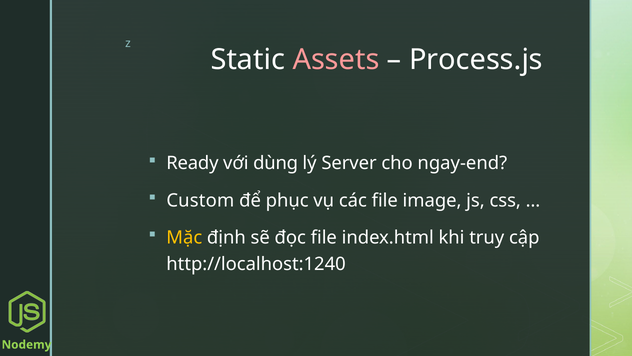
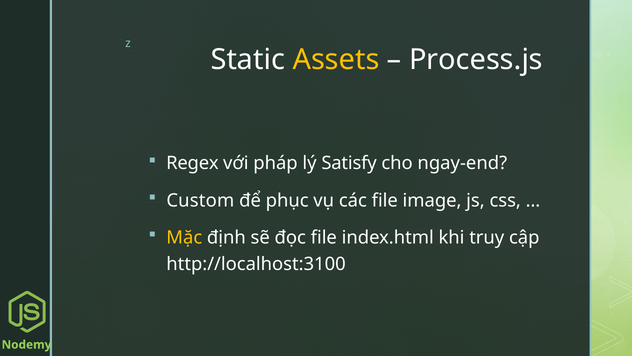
Assets colour: pink -> yellow (336, 60)
Ready: Ready -> Regex (192, 163)
dùng: dùng -> pháp (276, 163)
Server: Server -> Satisfy (349, 163)
http://localhost:1240: http://localhost:1240 -> http://localhost:3100 (256, 264)
